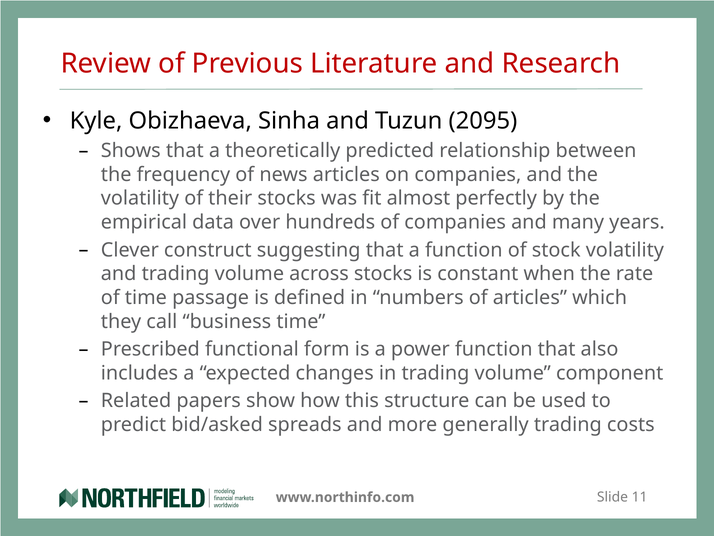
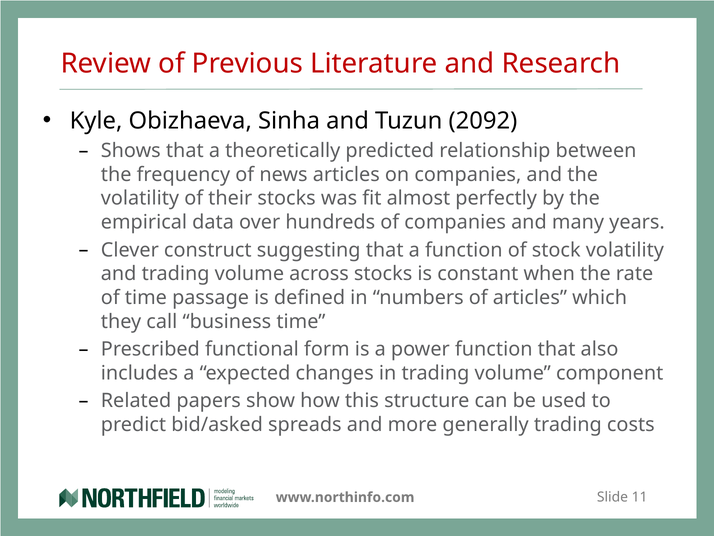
2095: 2095 -> 2092 (483, 121)
